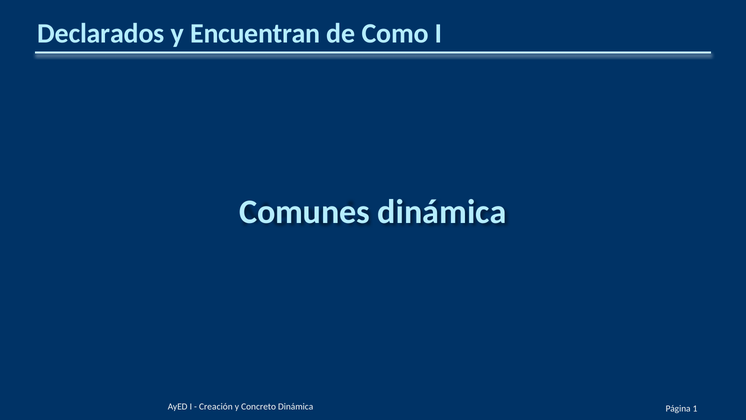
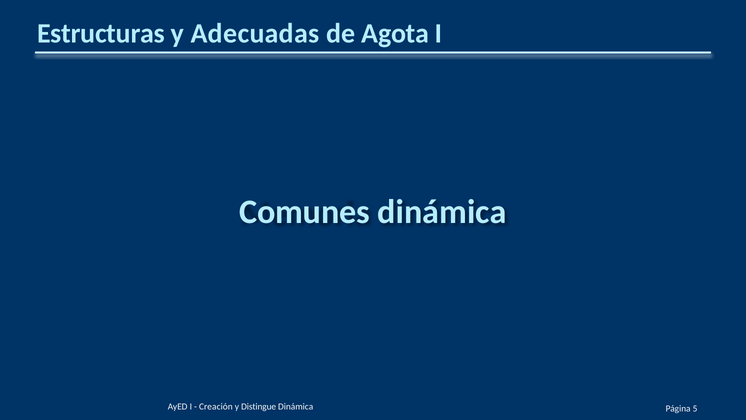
Declarados: Declarados -> Estructuras (101, 33)
Encuentran: Encuentran -> Adecuadas (255, 33)
Como: Como -> Agota (395, 33)
Concreto: Concreto -> Distingue (259, 406)
1: 1 -> 5 (695, 409)
